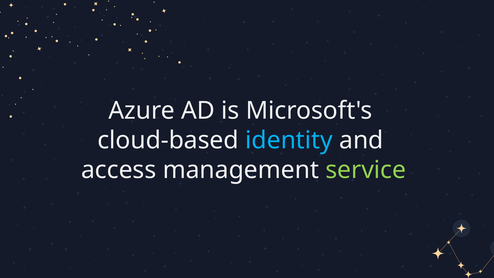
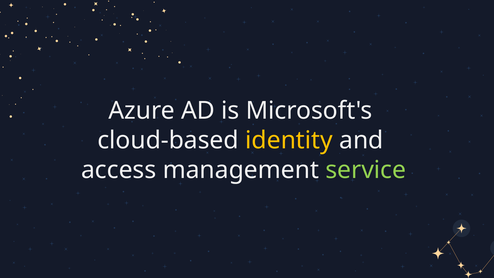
identity colour: light blue -> yellow (289, 140)
